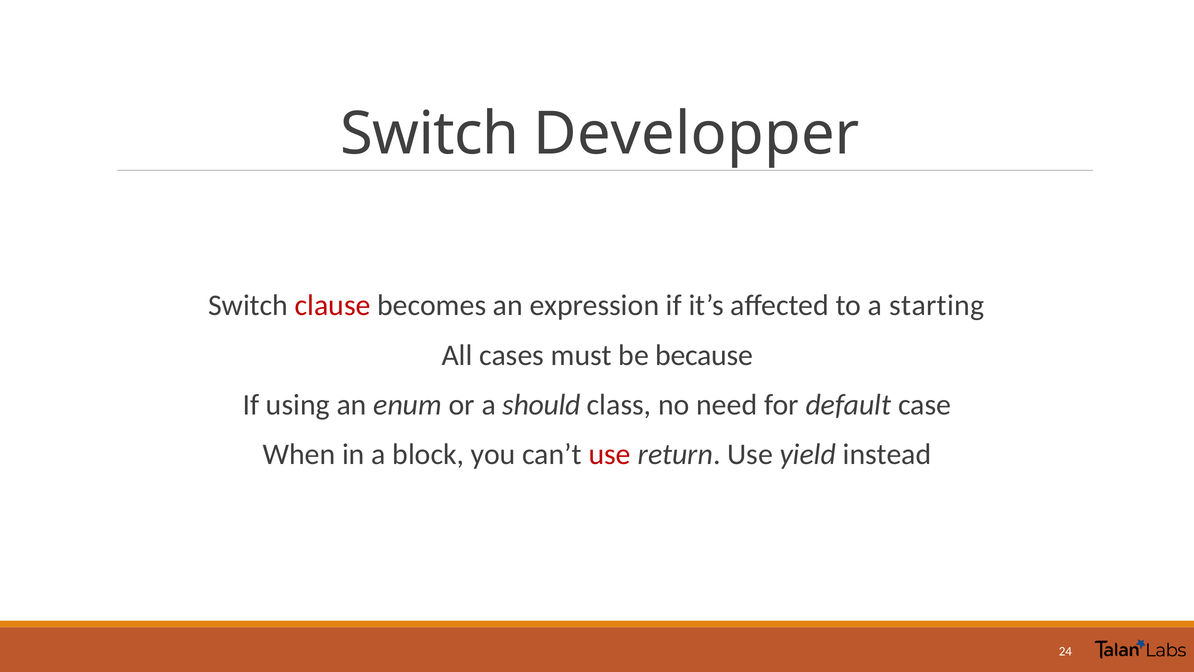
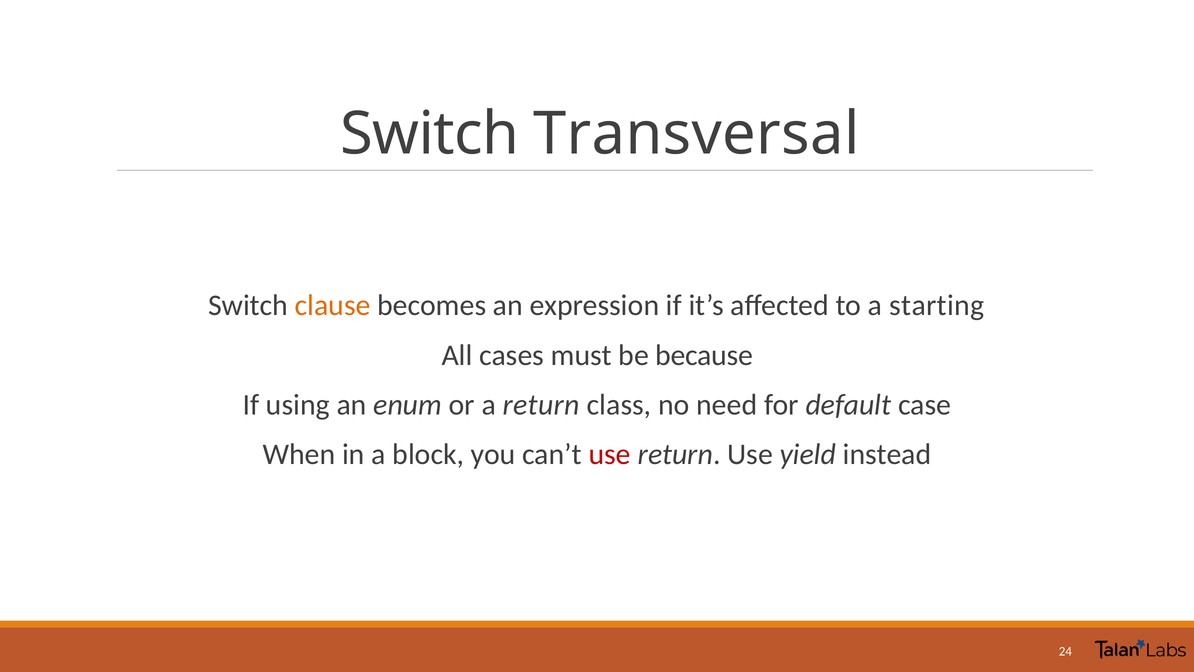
Developper: Developper -> Transversal (696, 134)
clause colour: red -> orange (333, 305)
a should: should -> return (541, 405)
